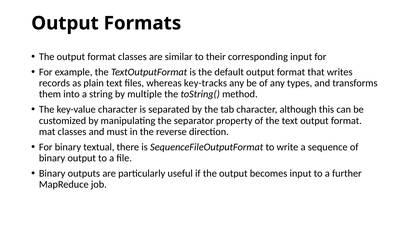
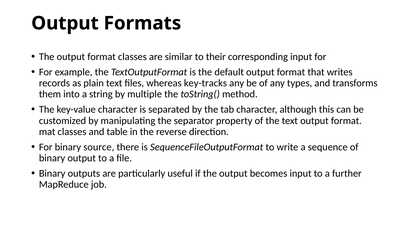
must: must -> table (117, 131)
textual: textual -> source (99, 147)
